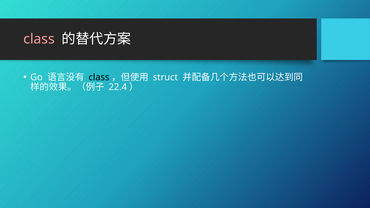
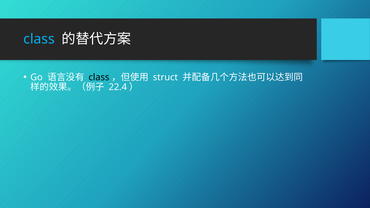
class colour: pink -> light blue (39, 39)
